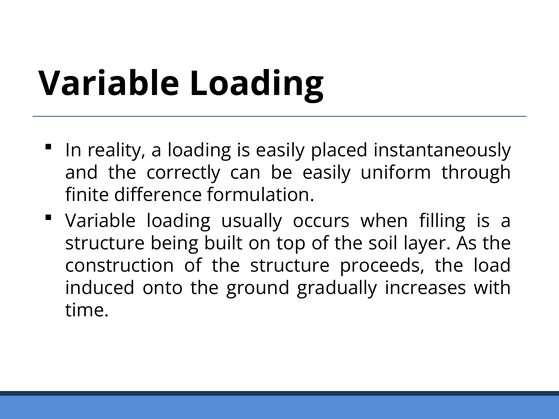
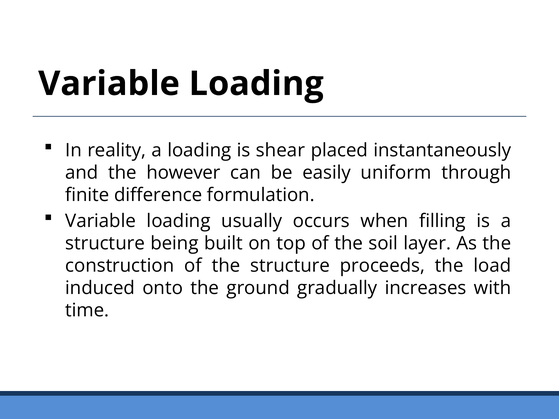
is easily: easily -> shear (280, 150)
correctly: correctly -> however (184, 173)
